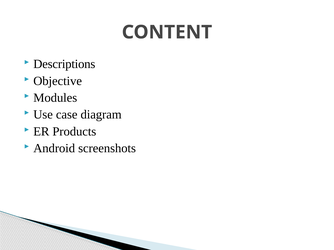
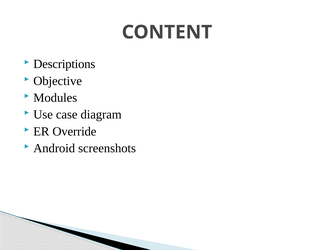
Products: Products -> Override (74, 132)
